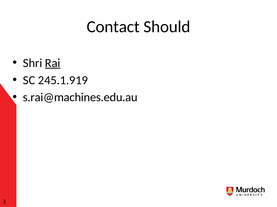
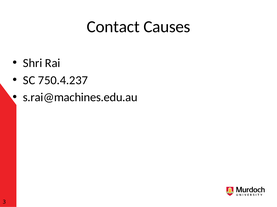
Should: Should -> Causes (167, 27)
Rai underline: present -> none (53, 63)
245.1.919: 245.1.919 -> 750.4.237 (63, 80)
